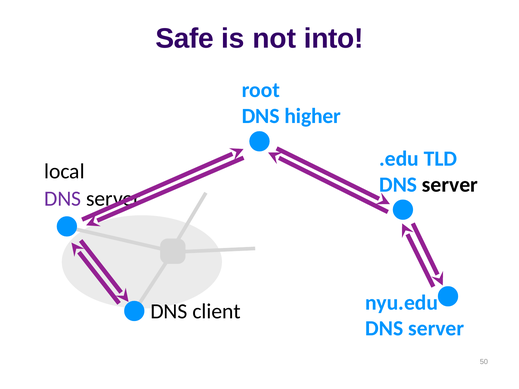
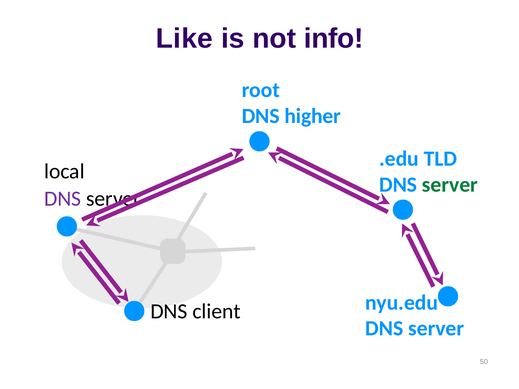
Safe: Safe -> Like (184, 39)
into: into -> info (334, 39)
server colour: black -> green (450, 185)
